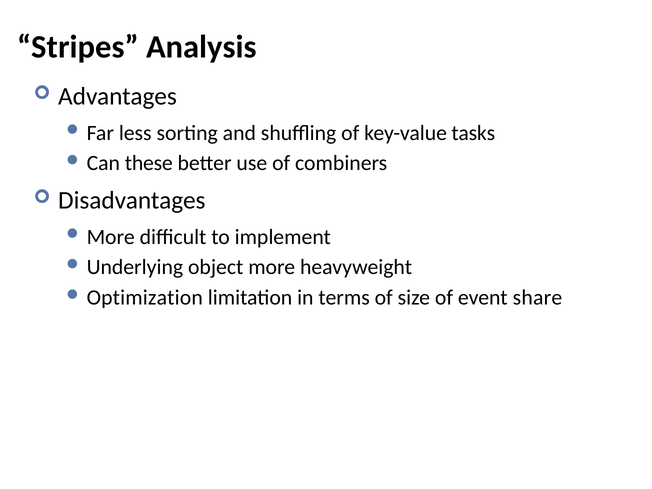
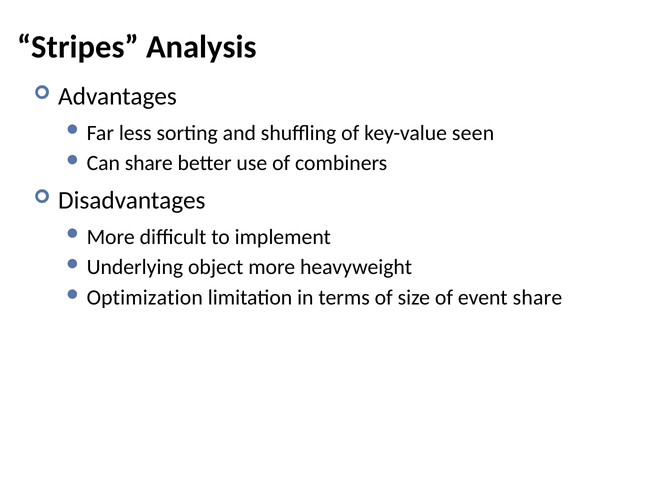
tasks: tasks -> seen (473, 133)
Can these: these -> share (149, 163)
